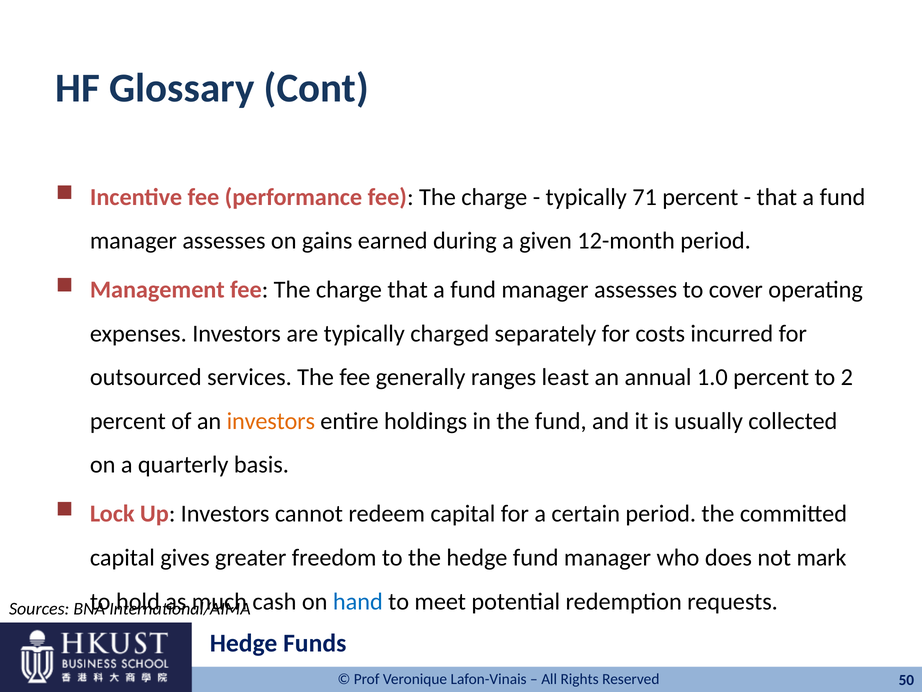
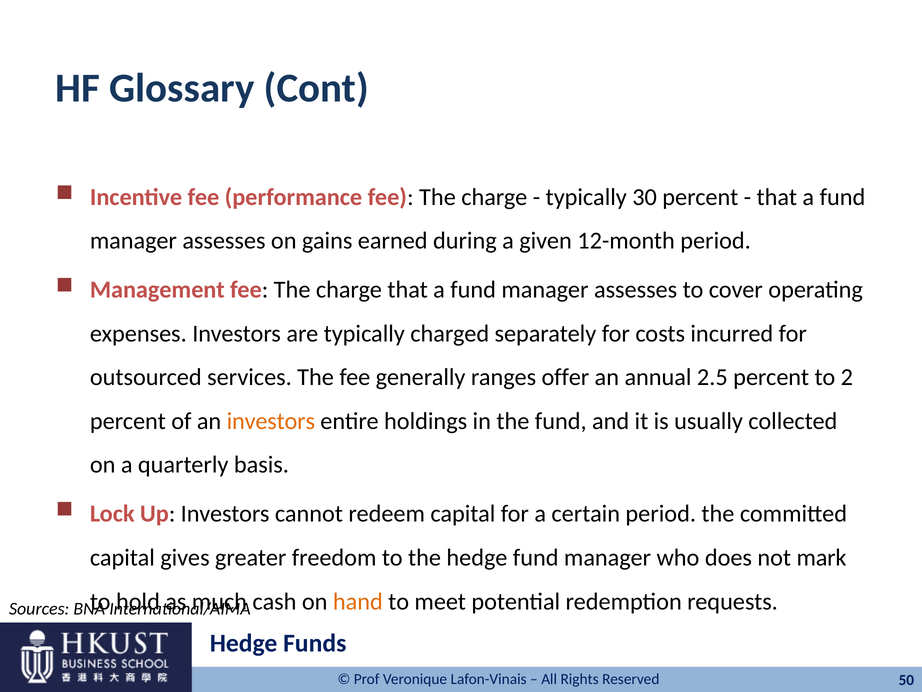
71: 71 -> 30 (645, 197)
least: least -> offer (565, 377)
1.0: 1.0 -> 2.5 (712, 377)
hand colour: blue -> orange (358, 601)
